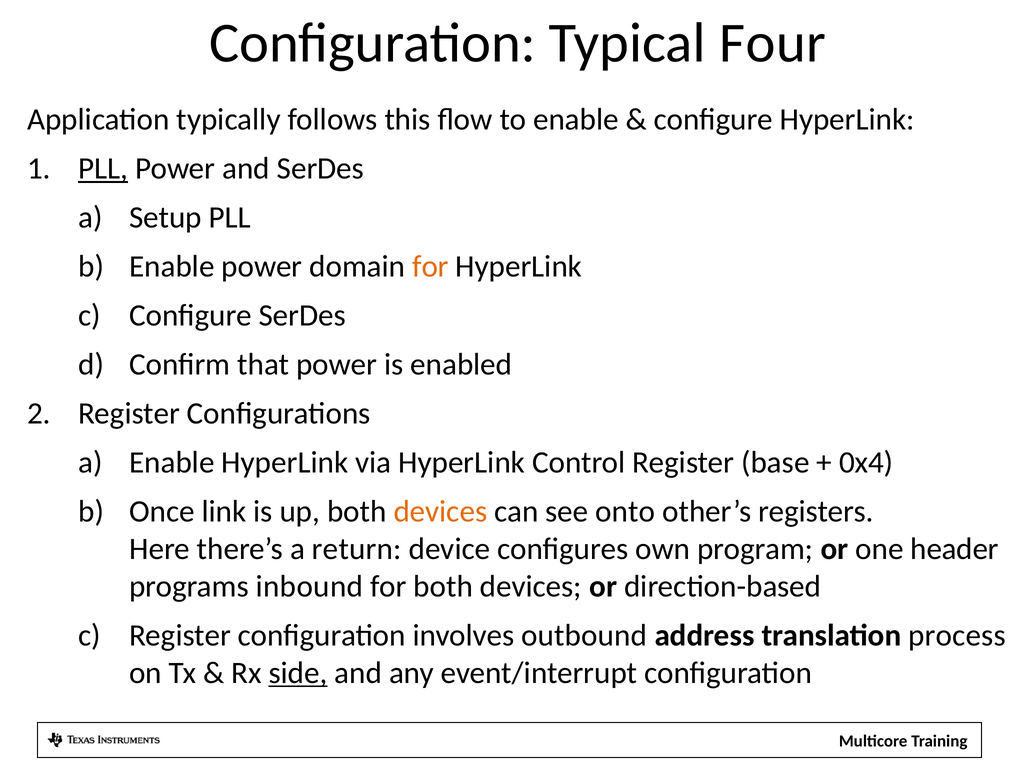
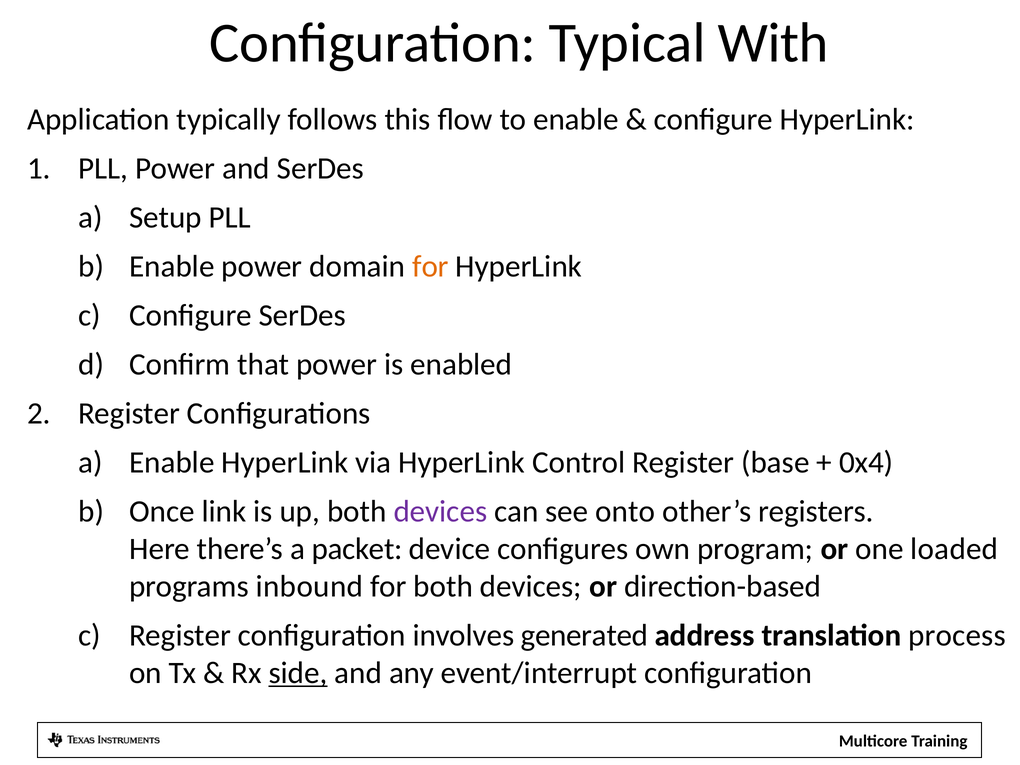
Four: Four -> With (773, 43)
PLL underline: present -> none (103, 168)
devices colour: orange -> purple (440, 512)
return: return -> packet (357, 549)
header: header -> loaded (954, 549)
outbound: outbound -> generated (584, 635)
